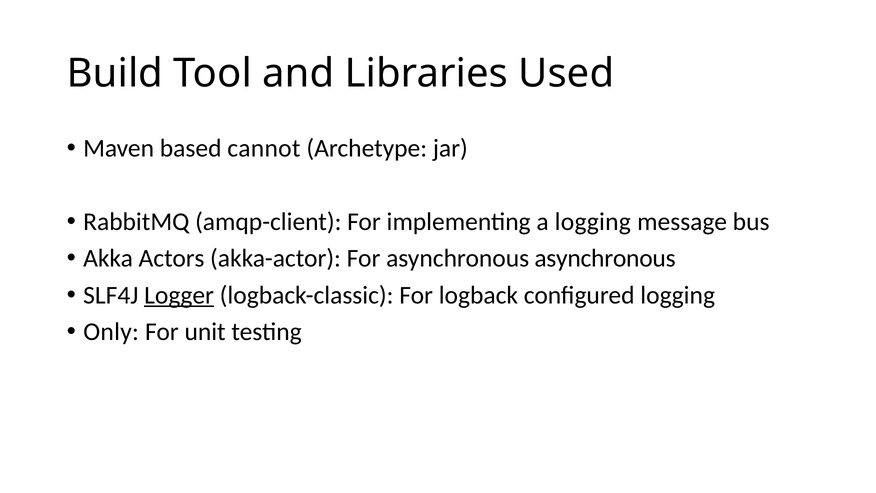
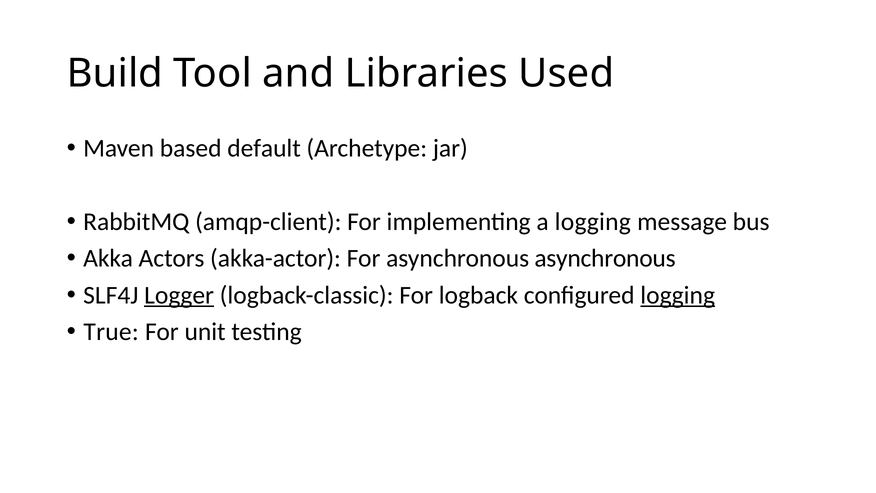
cannot: cannot -> default (264, 148)
logging underline: none -> present (678, 295)
Only: Only -> True (111, 332)
